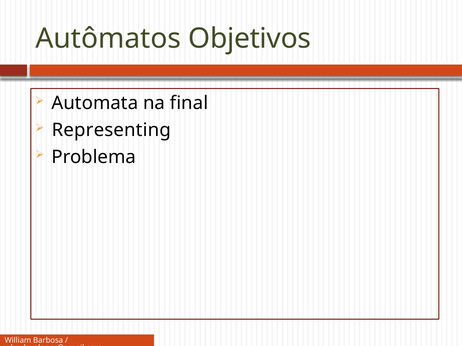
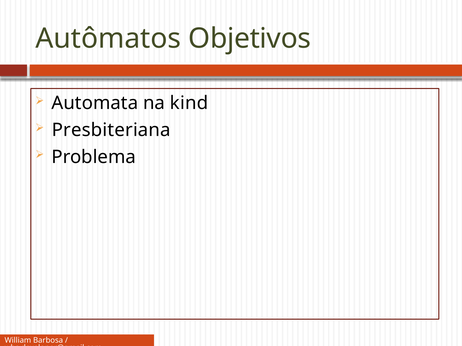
final: final -> kind (189, 103)
Representing: Representing -> Presbiteriana (111, 130)
